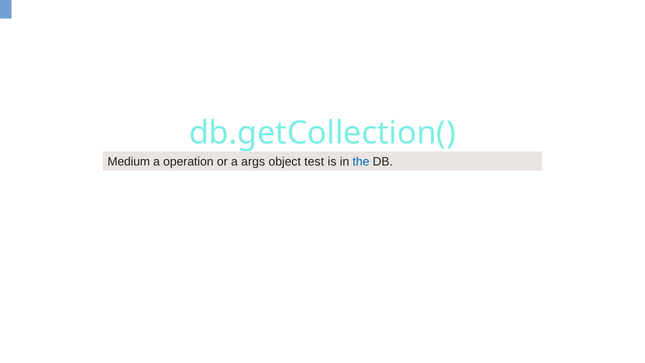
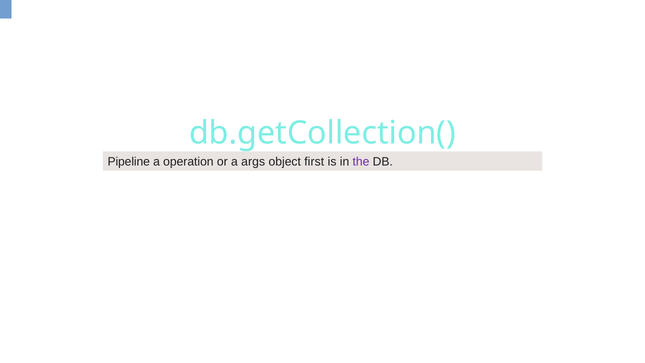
Medium: Medium -> Pipeline (129, 162)
test: test -> first (314, 162)
the colour: blue -> purple (361, 162)
